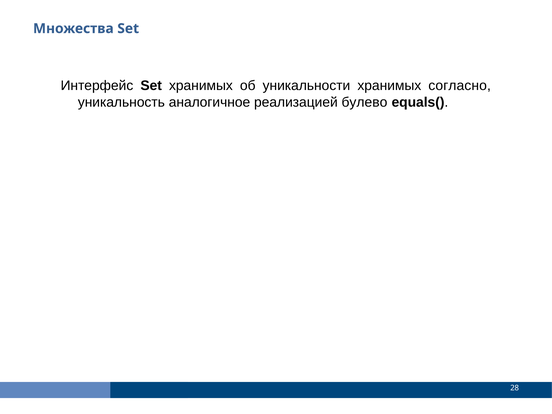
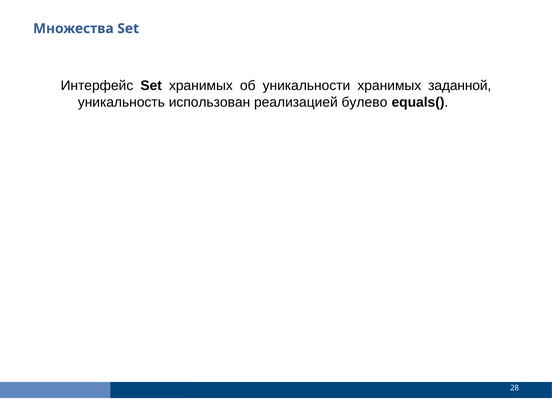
согласно: согласно -> заданной (460, 86)
аналогичное: аналогичное -> использован (209, 102)
